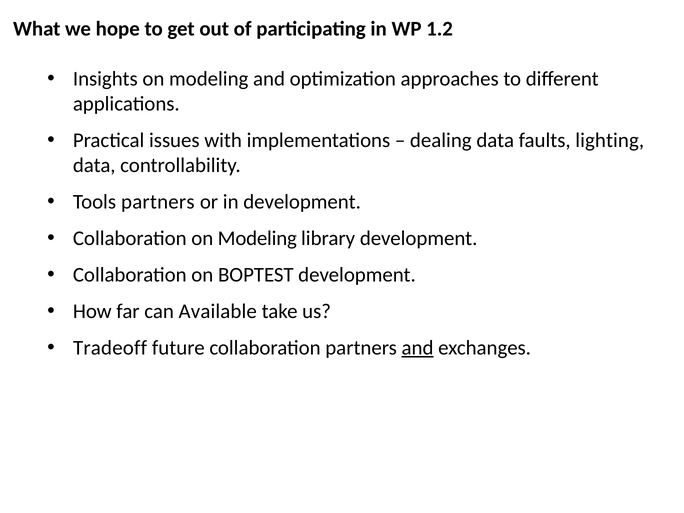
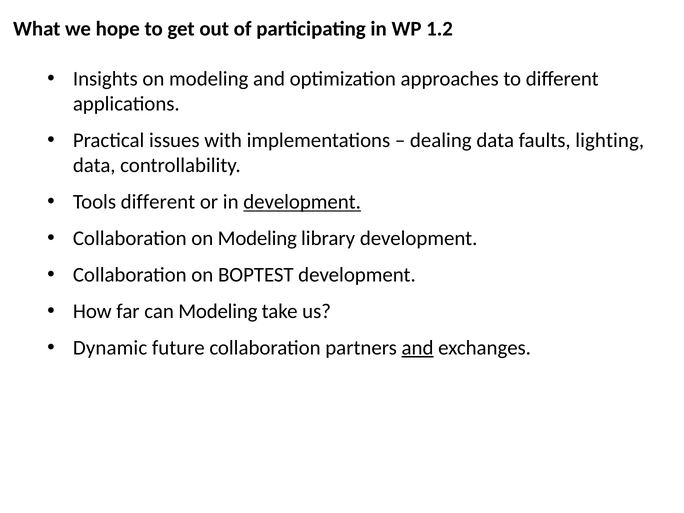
Tools partners: partners -> different (158, 202)
development underline: none -> present (302, 202)
can Available: Available -> Modeling (218, 311)
Tradeoff: Tradeoff -> Dynamic (110, 348)
